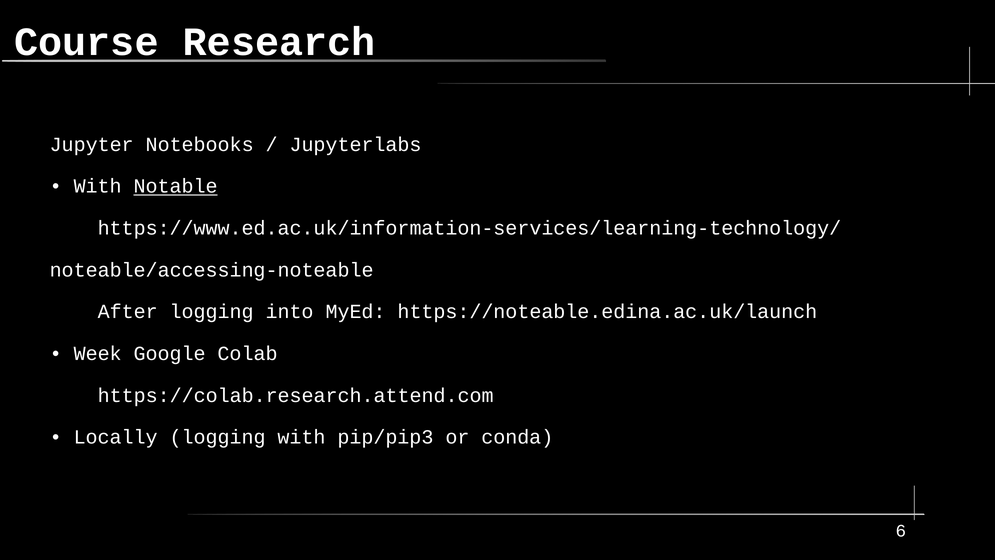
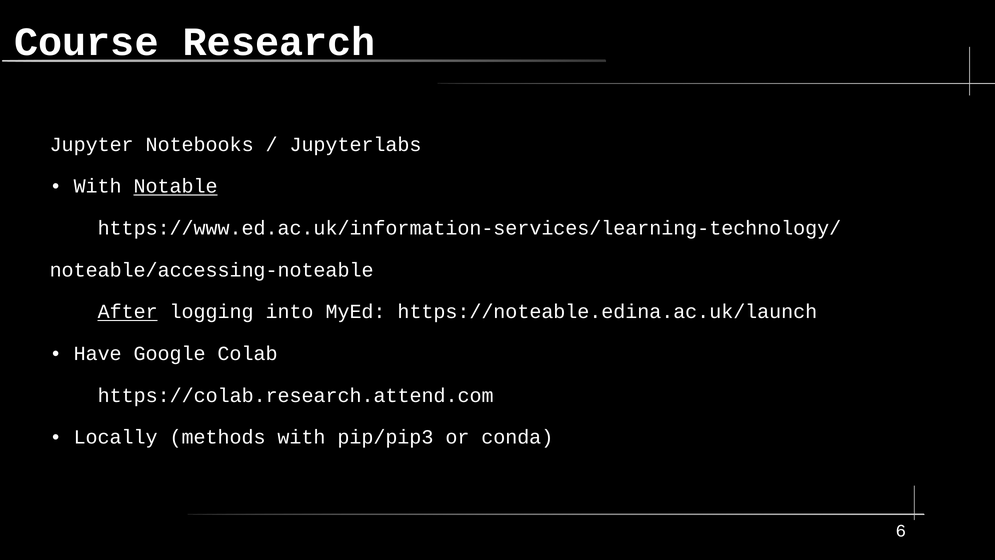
After underline: none -> present (128, 312)
Week: Week -> Have (98, 353)
Locally logging: logging -> methods (218, 437)
